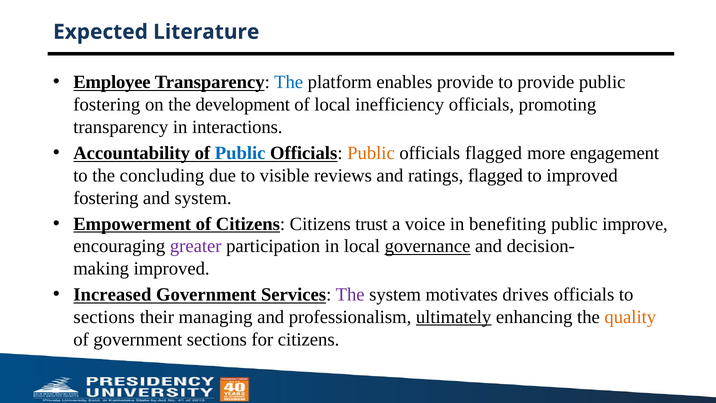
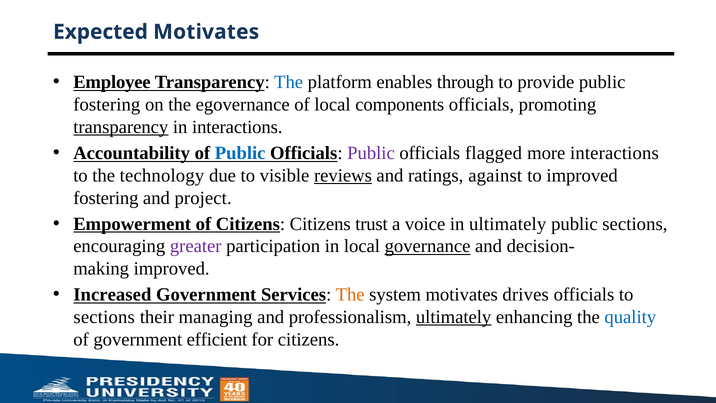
Expected Literature: Literature -> Motivates (206, 32)
enables provide: provide -> through (465, 82)
development: development -> egovernance (243, 105)
inefficiency: inefficiency -> components (400, 105)
transparency underline: none -> present (121, 127)
Public colour: orange -> purple (371, 153)
more engagement: engagement -> interactions (614, 153)
concluding: concluding -> technology (162, 175)
reviews underline: none -> present (343, 175)
ratings flagged: flagged -> against (495, 175)
and system: system -> project (203, 198)
in benefiting: benefiting -> ultimately (508, 224)
public improve: improve -> sections (635, 224)
The colour: purple -> orange (350, 295)
quality colour: orange -> blue (630, 317)
government sections: sections -> efficient (217, 339)
